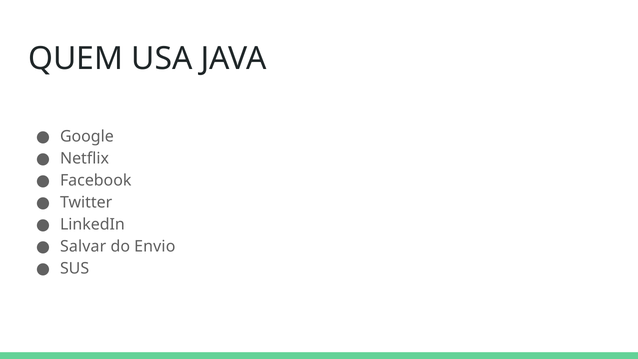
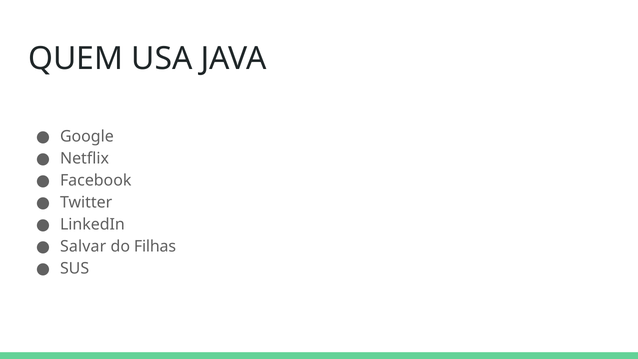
Envio: Envio -> Filhas (155, 247)
